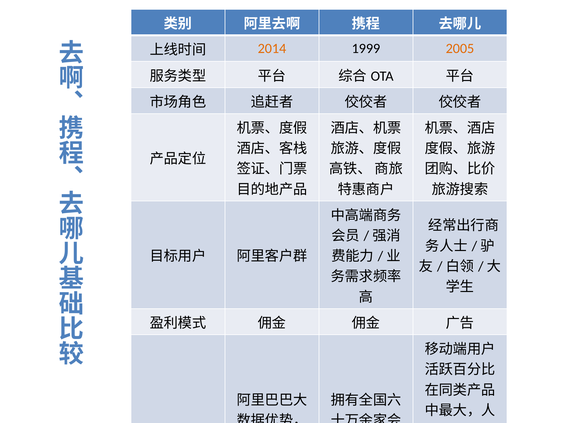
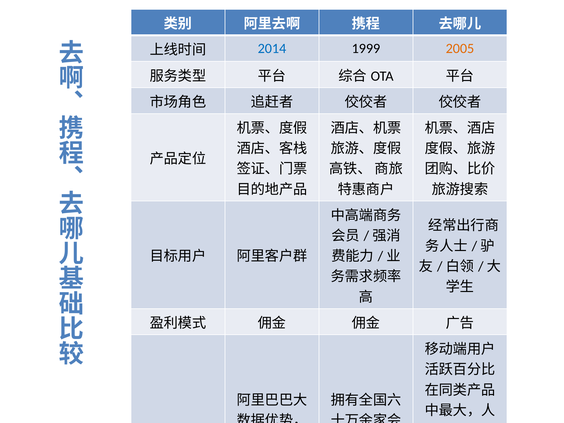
2014 colour: orange -> blue (272, 49)
